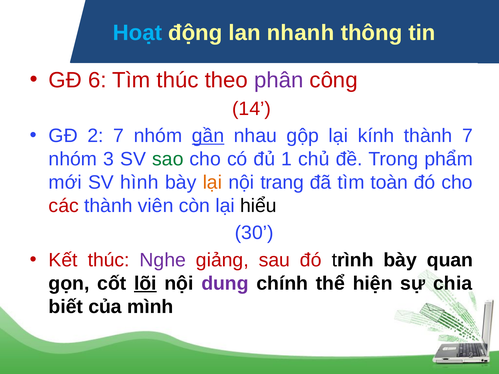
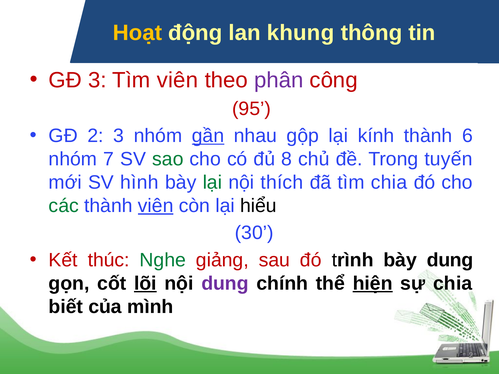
Hoạt colour: light blue -> yellow (137, 33)
nhanh: nhanh -> khung (301, 33)
GĐ 6: 6 -> 3 (97, 80)
Tìm thúc: thúc -> viên (177, 80)
14: 14 -> 95 (252, 109)
2 7: 7 -> 3 (119, 136)
thành 7: 7 -> 6 (468, 136)
3: 3 -> 7 (109, 159)
1: 1 -> 8 (287, 159)
phẩm: phẩm -> tuyến (449, 159)
lại colour: orange -> green (212, 183)
trang: trang -> thích (282, 183)
tìm toàn: toàn -> chia (389, 183)
các colour: red -> green (64, 206)
viên underline: none -> present (156, 206)
Nghe colour: purple -> green (163, 260)
bày quan: quan -> dung (450, 260)
hiện underline: none -> present (373, 284)
